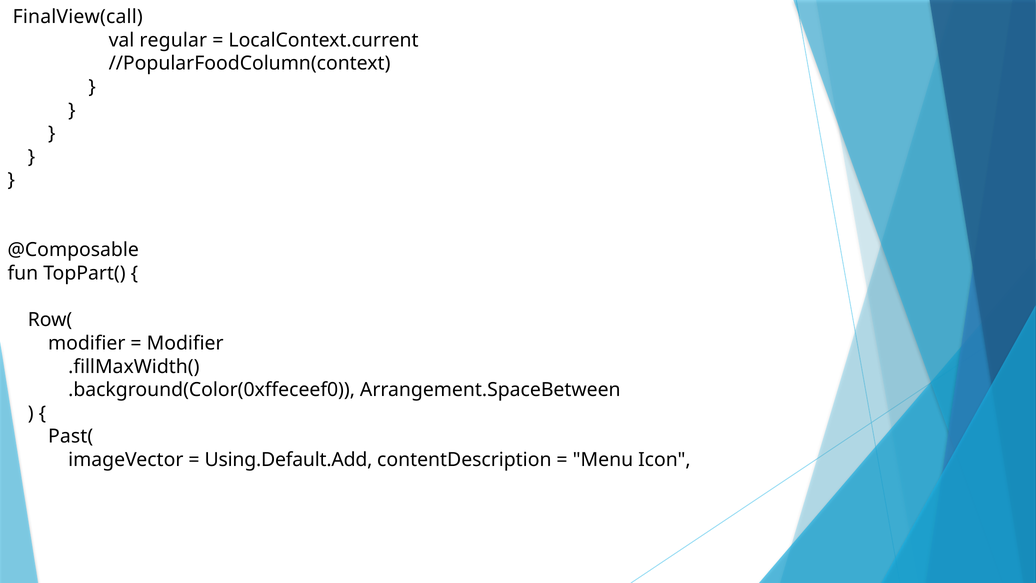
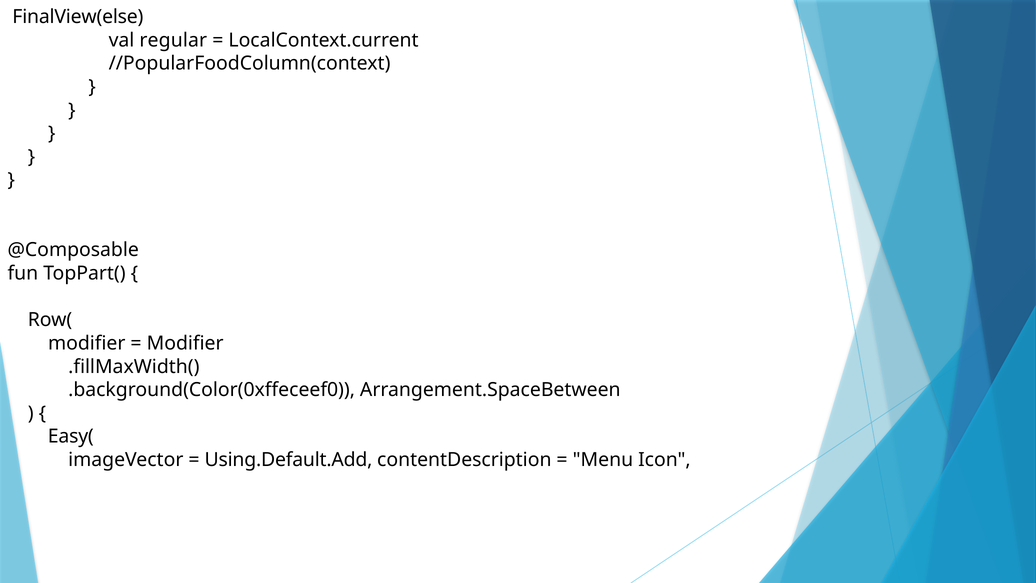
FinalView(call: FinalView(call -> FinalView(else (78, 17)
Past(: Past( -> Easy( (71, 436)
